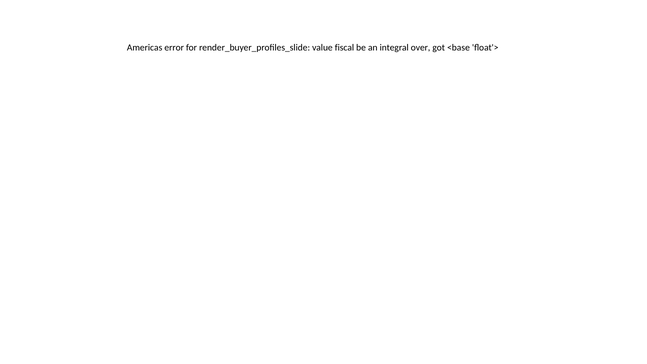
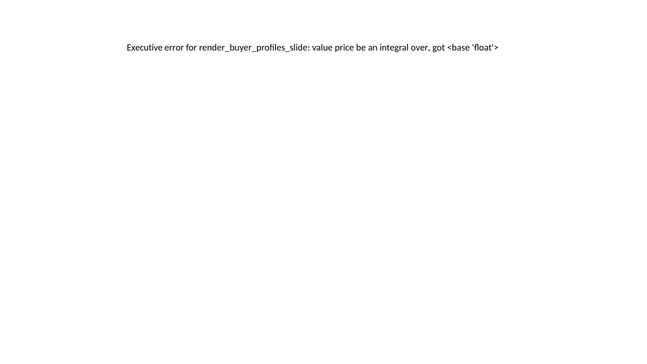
Americas: Americas -> Executive (145, 48)
fiscal: fiscal -> price (344, 48)
